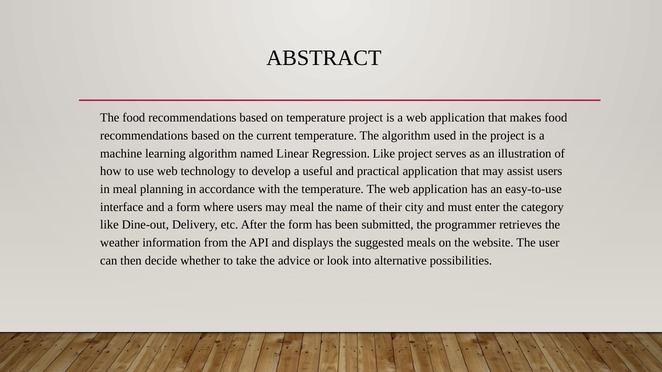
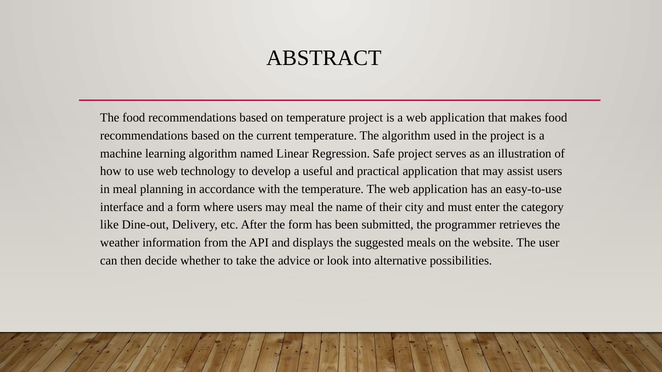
Regression Like: Like -> Safe (384, 154)
